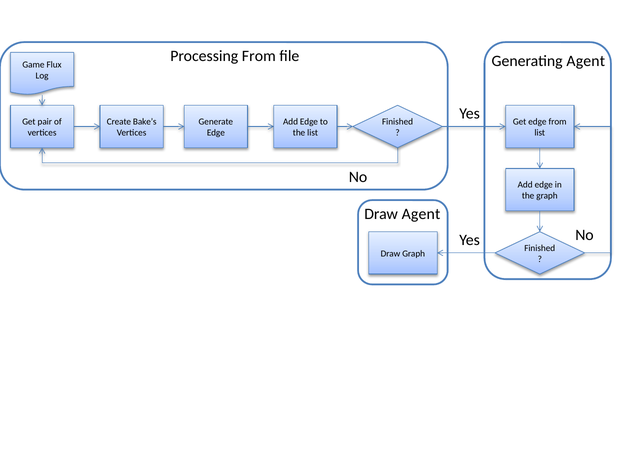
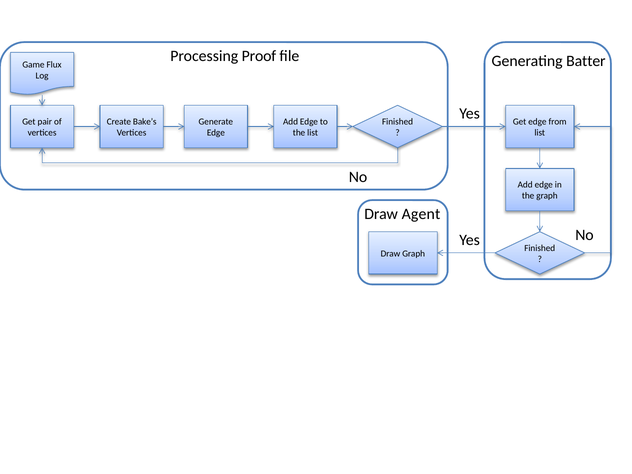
Processing From: From -> Proof (259, 56)
Generating Agent: Agent -> Batter (586, 61)
